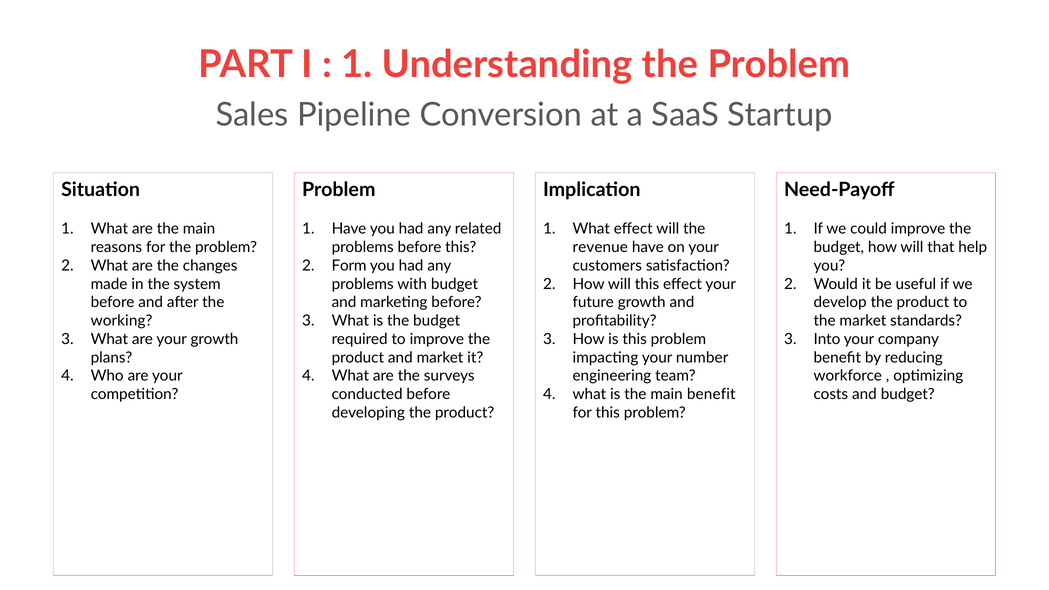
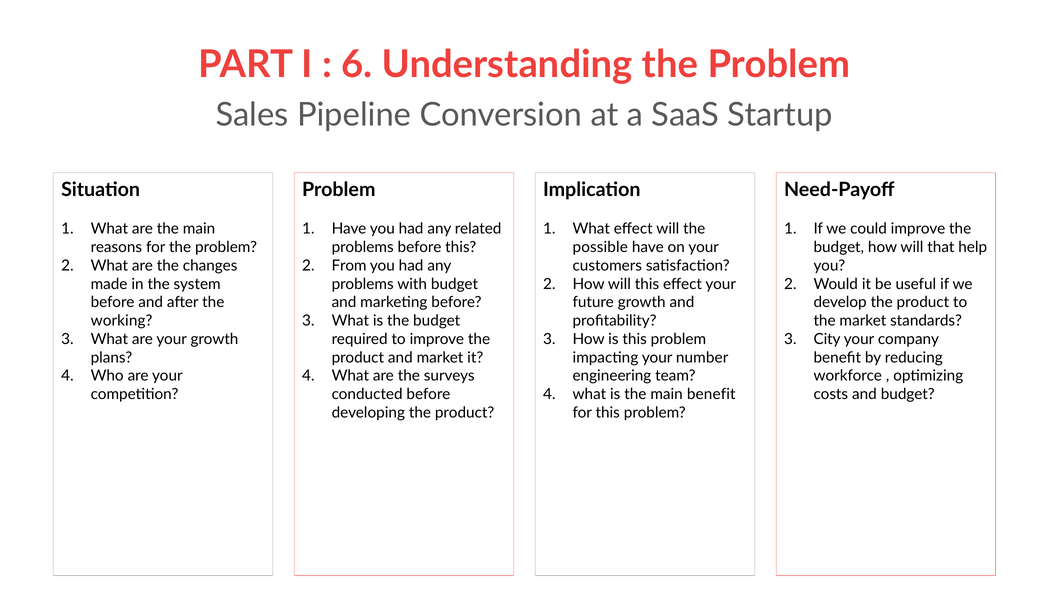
1: 1 -> 6 (357, 65)
revenue: revenue -> possible (600, 247)
Form: Form -> From (349, 266)
Into: Into -> City (827, 339)
